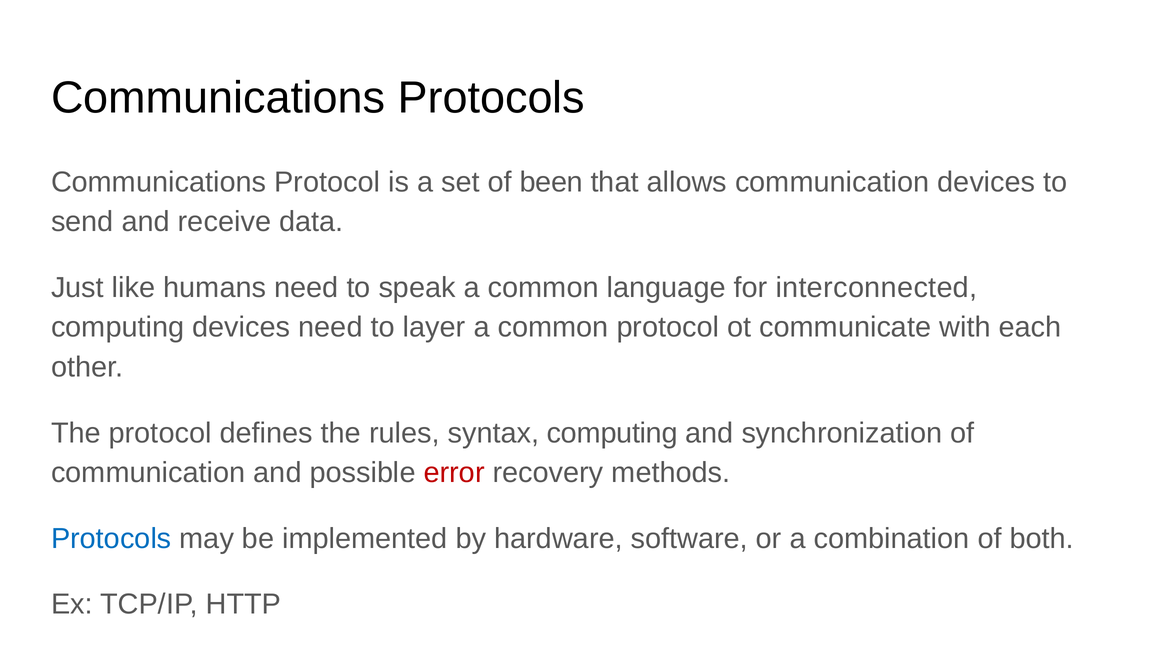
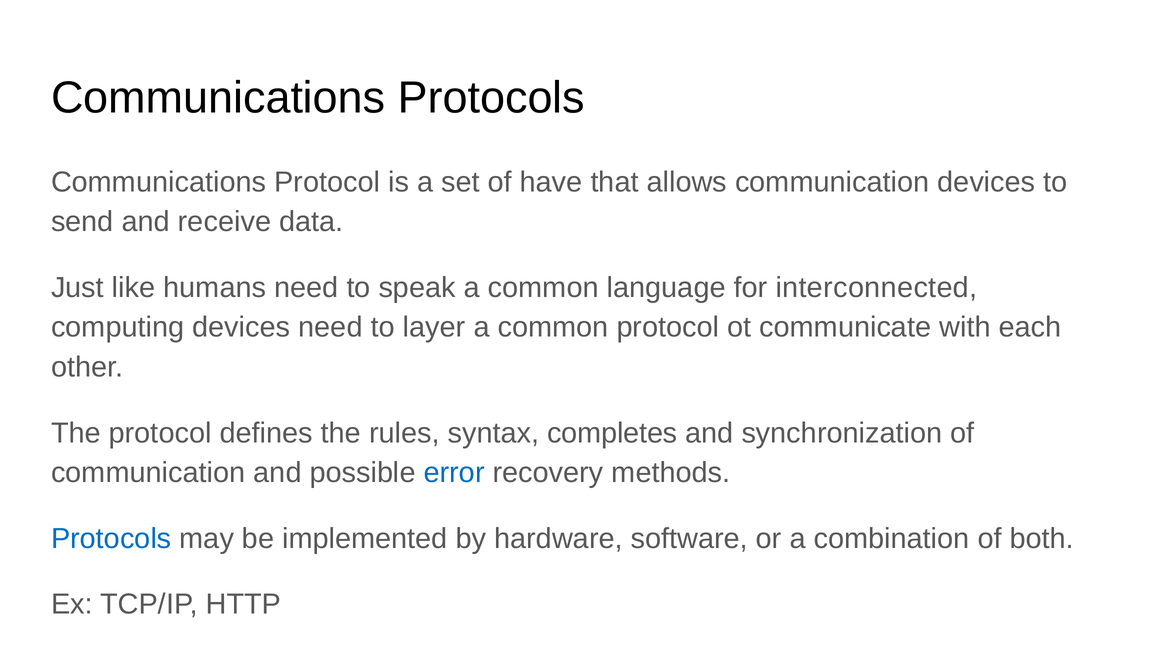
been: been -> have (551, 182)
syntax computing: computing -> completes (612, 433)
error colour: red -> blue (454, 473)
